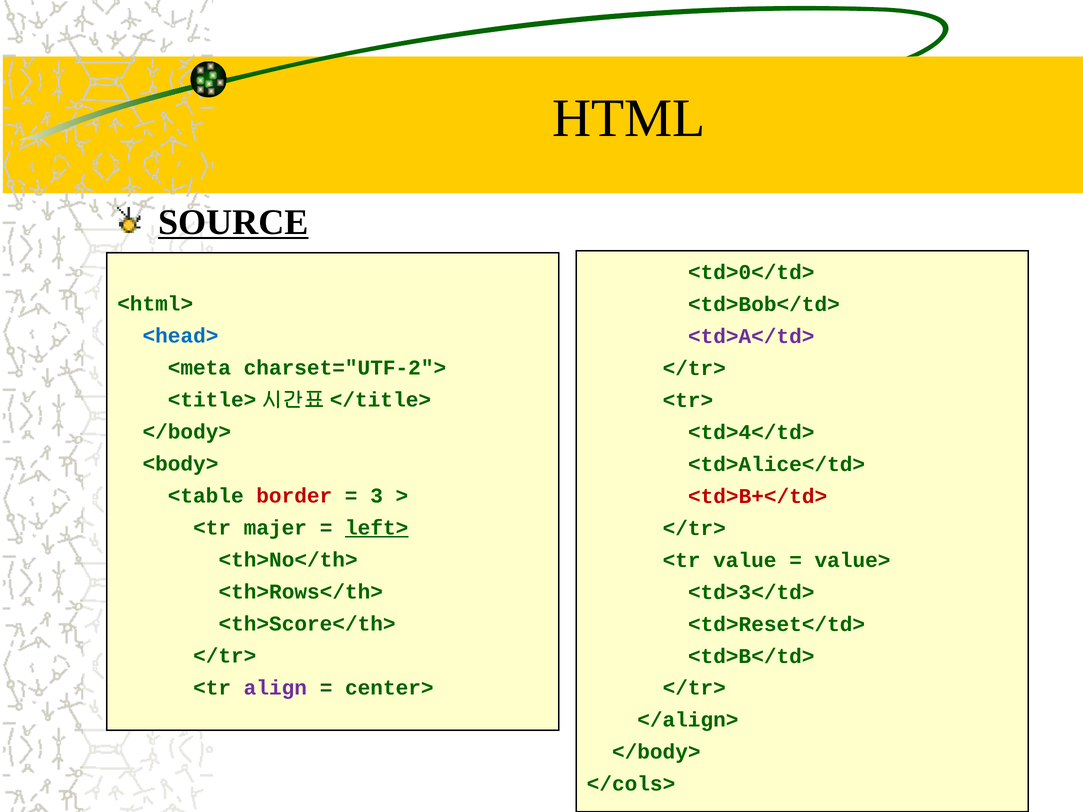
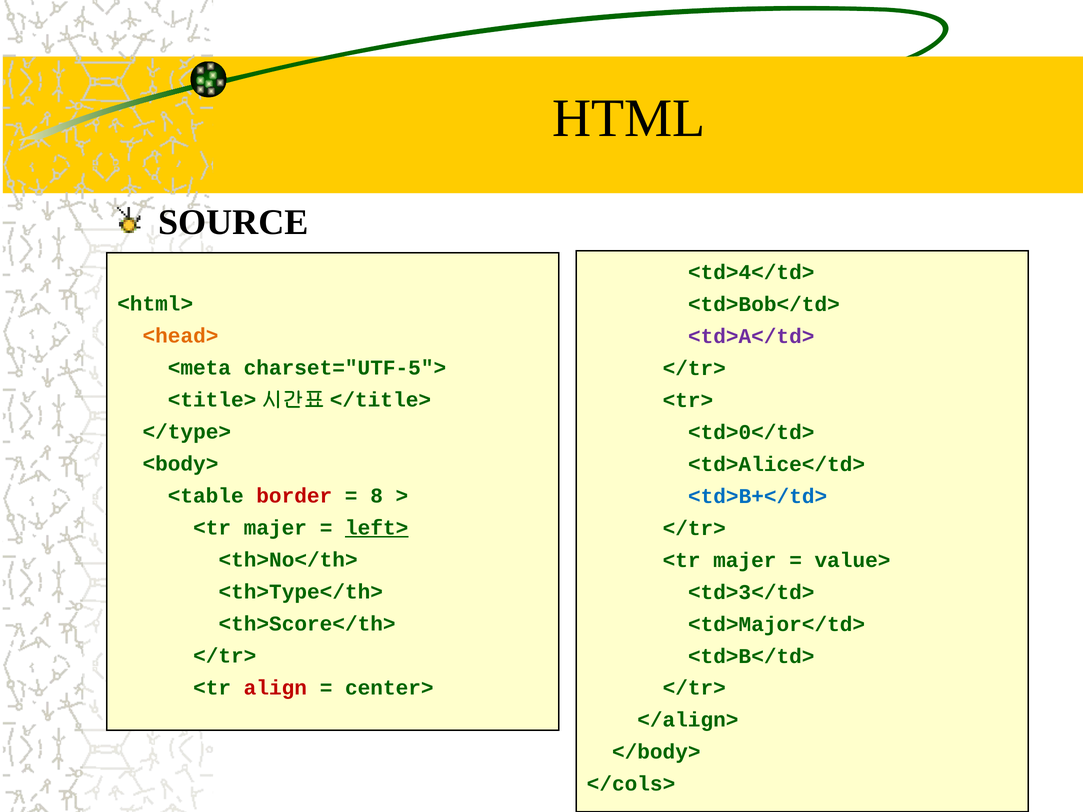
SOURCE underline: present -> none (233, 223)
<td>0</td>: <td>0</td> -> <td>4</td> (751, 273)
<head> colour: blue -> orange (180, 336)
charset="UTF-2">: charset="UTF-2"> -> charset="UTF-5"> (345, 368)
</body>: </body> -> </type> (187, 432)
<td>4</td>: <td>4</td> -> <td>0</td> (751, 432)
3: 3 -> 8 (377, 496)
<td>B+</td> colour: red -> blue (758, 496)
value: value -> majer (745, 560)
<th>Rows</th>: <th>Rows</th> -> <th>Type</th> (301, 592)
<td>Reset</td>: <td>Reset</td> -> <td>Major</td> (777, 624)
align colour: purple -> red (275, 688)
